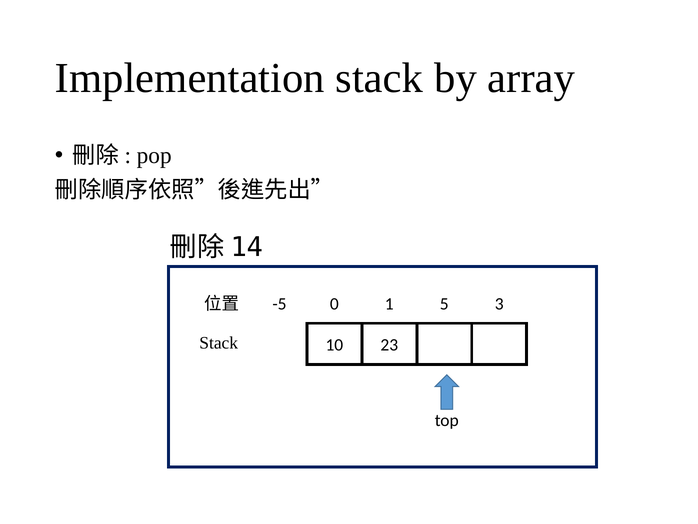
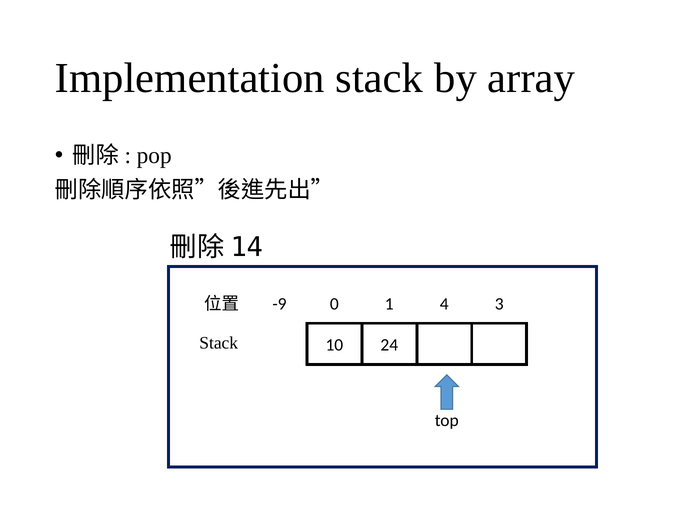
-5: -5 -> -9 (279, 304)
5: 5 -> 4 (444, 304)
23: 23 -> 24 (389, 345)
